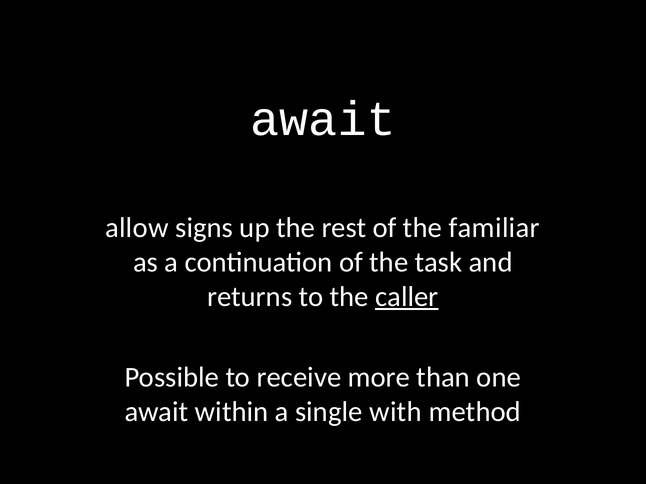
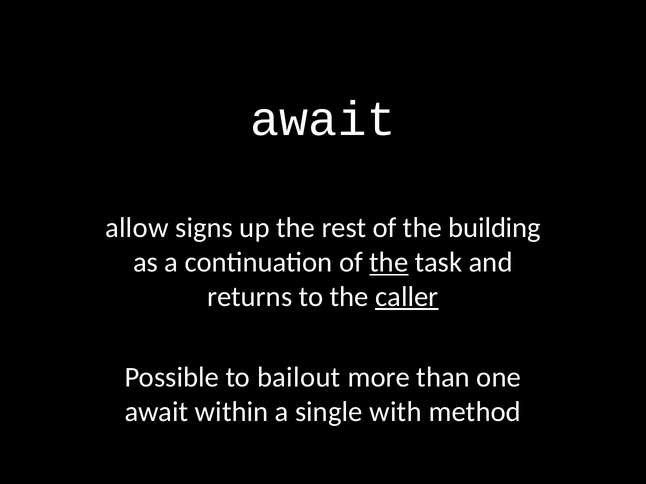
familiar: familiar -> building (495, 228)
the underline: none -> present (389, 263)
receive: receive -> bailout (299, 378)
